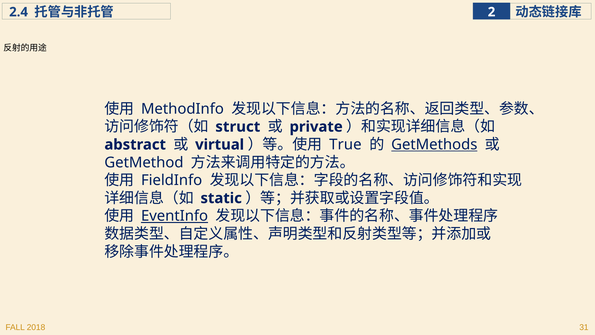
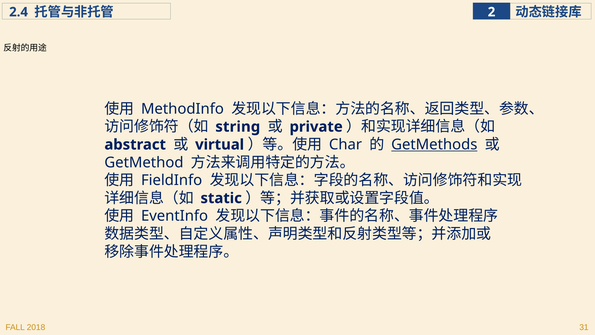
struct: struct -> string (238, 127)
True: True -> Char (345, 144)
EventInfo underline: present -> none (175, 216)
